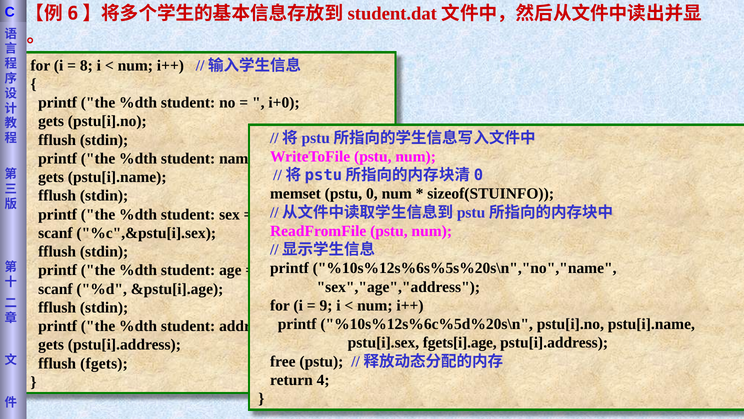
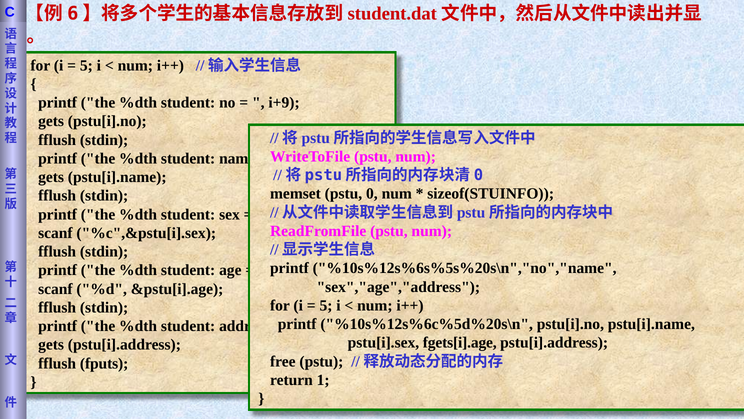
8: 8 -> 5 (86, 65)
i+0: i+0 -> i+9 (284, 103)
9: 9 -> 5 (326, 305)
fgets: fgets -> fputs (104, 363)
4: 4 -> 1 (323, 380)
